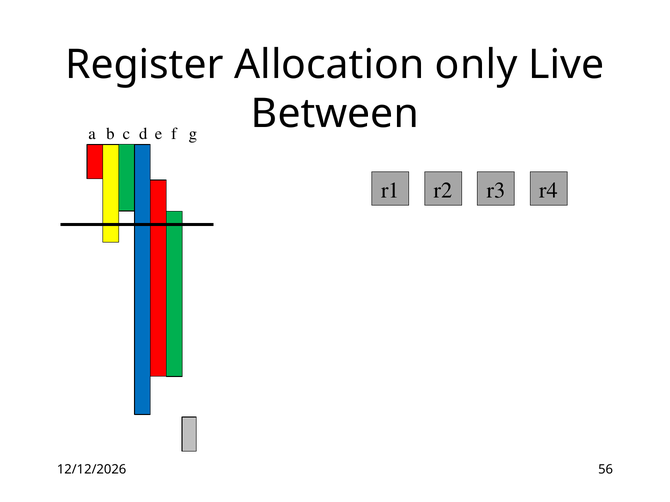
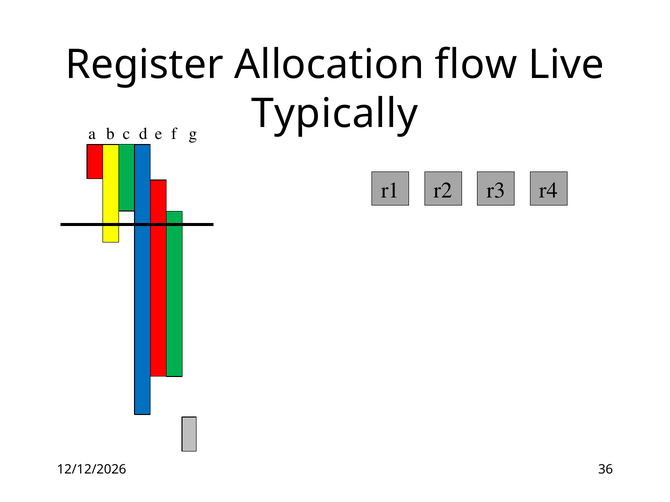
only: only -> flow (476, 65)
Between: Between -> Typically (335, 114)
56: 56 -> 36 (606, 470)
